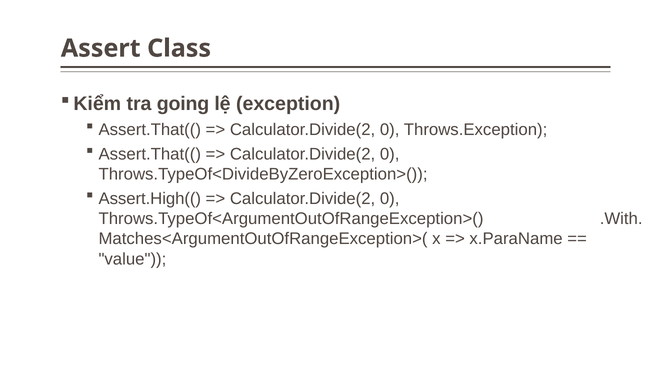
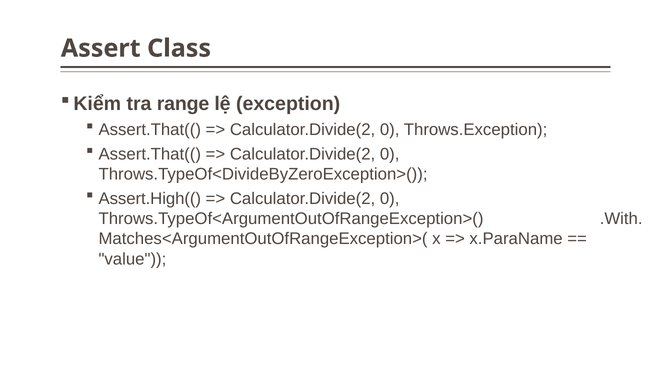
going: going -> range (183, 104)
